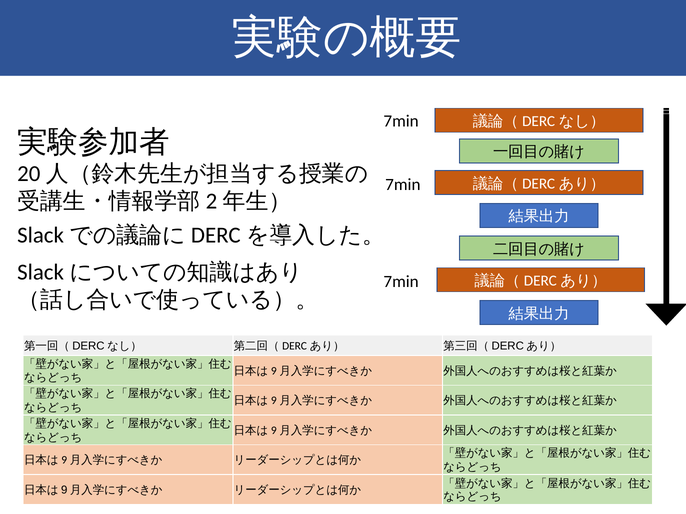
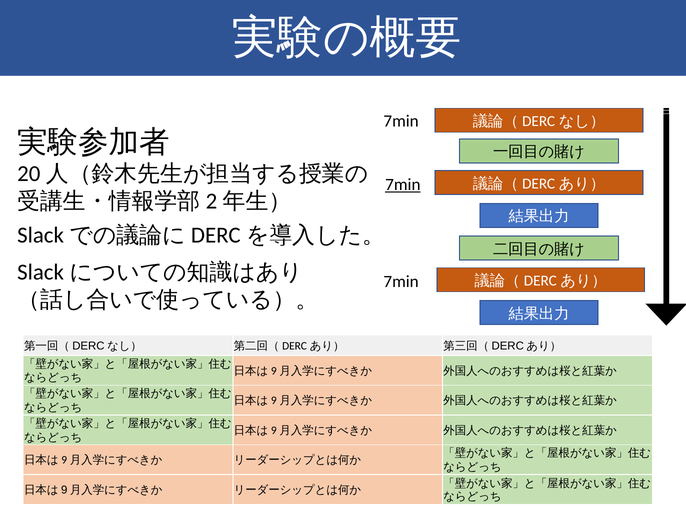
7min underline: none -> present (403, 185)
